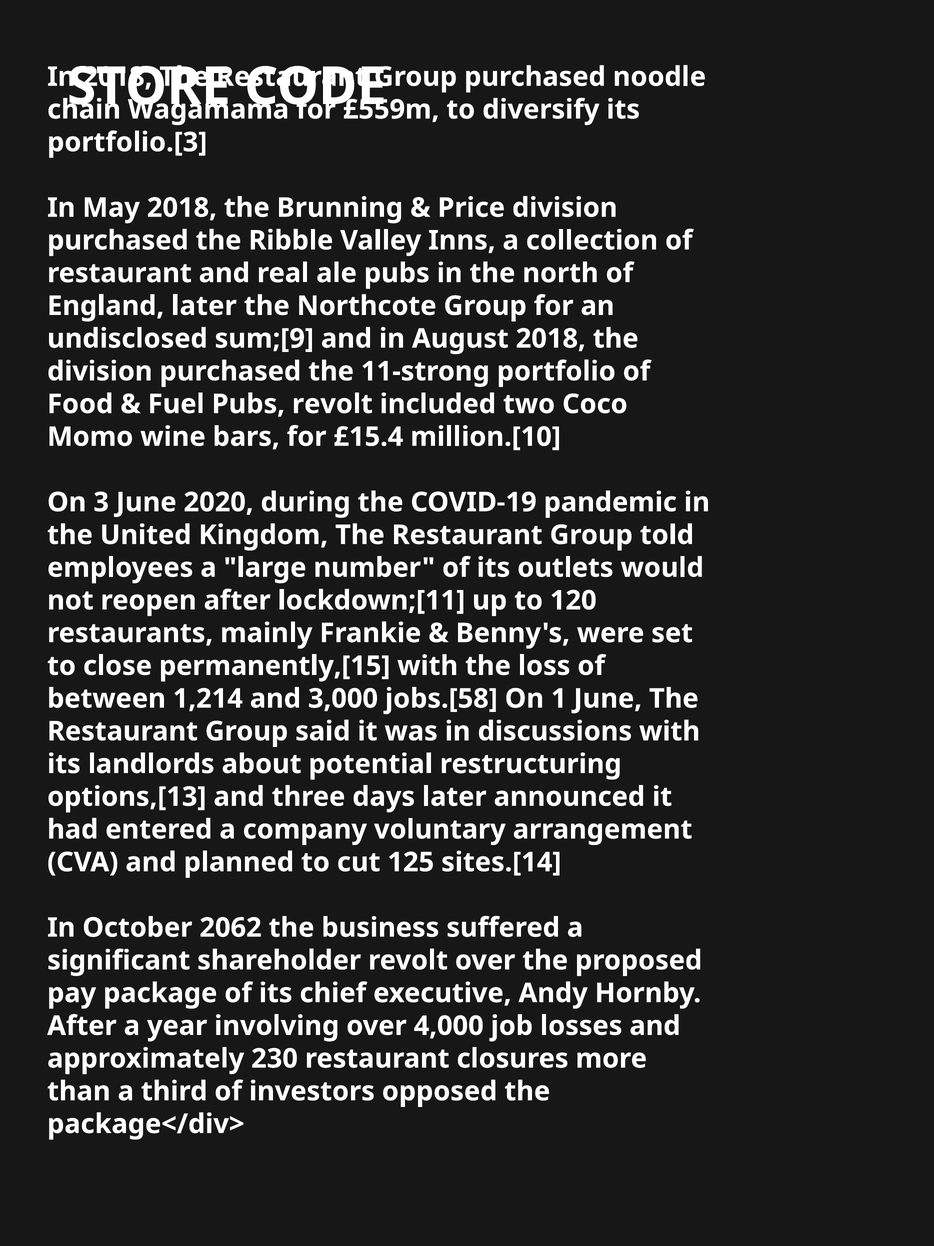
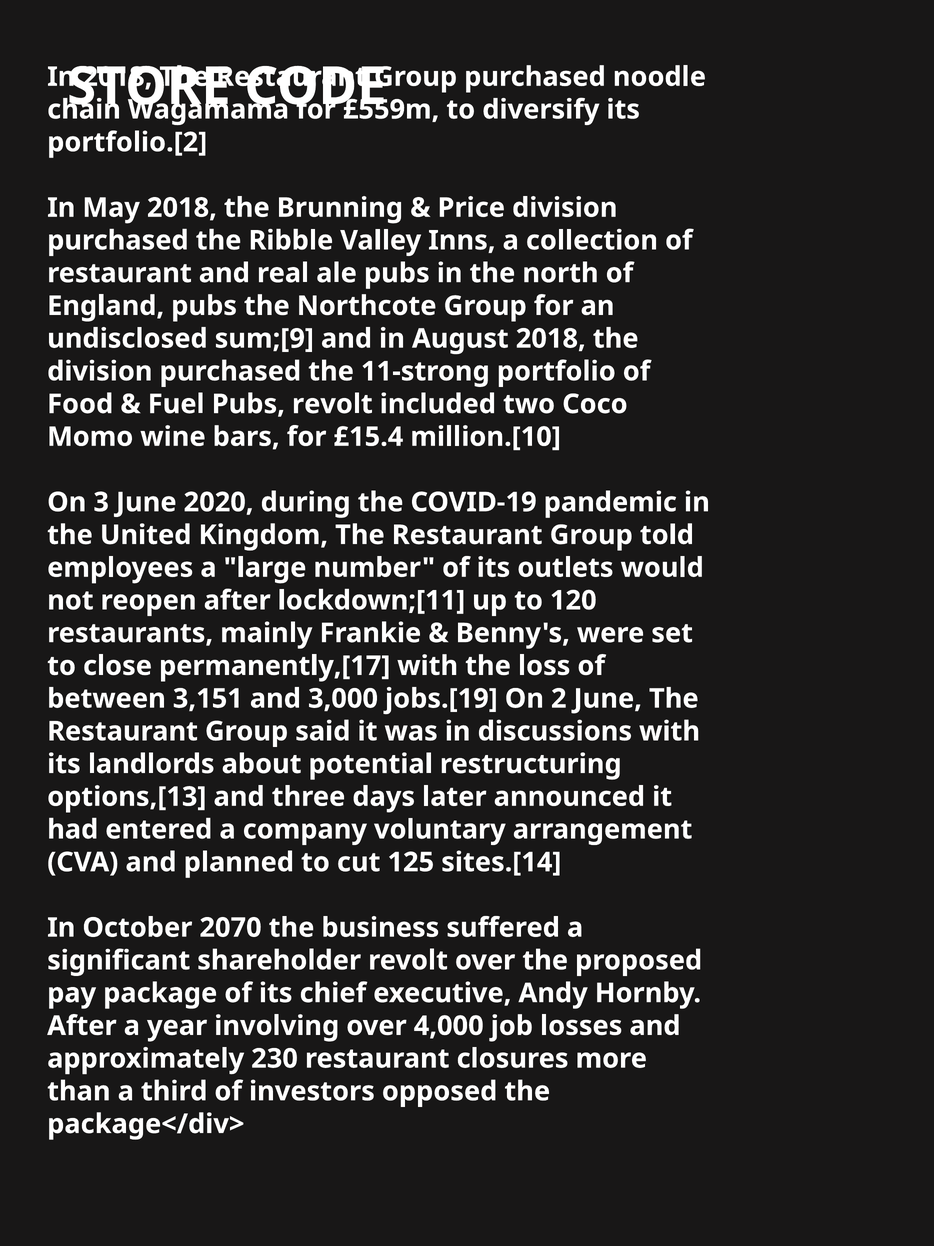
portfolio.[3: portfolio.[3 -> portfolio.[2 (127, 142)
England later: later -> pubs (204, 306)
permanently,[15: permanently,[15 -> permanently,[17 (275, 666)
1,214: 1,214 -> 3,151 (208, 698)
jobs.[58: jobs.[58 -> jobs.[19 (441, 698)
1: 1 -> 2 (559, 698)
2062: 2062 -> 2070 (231, 927)
